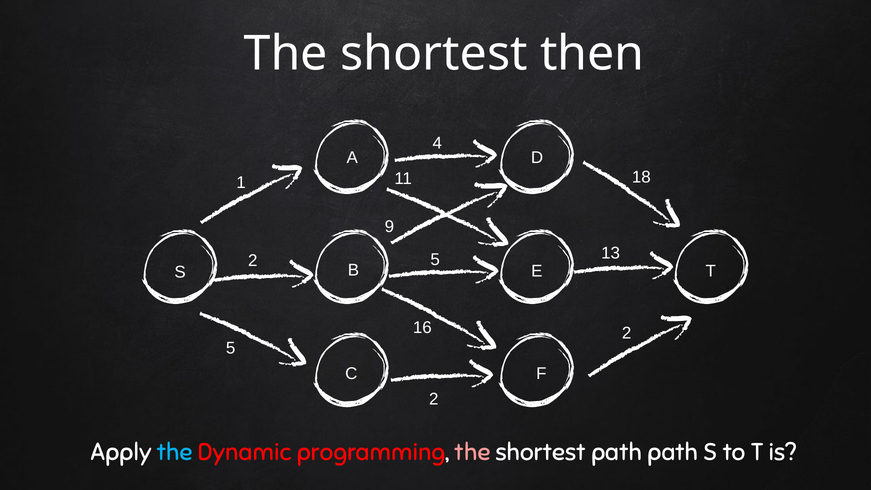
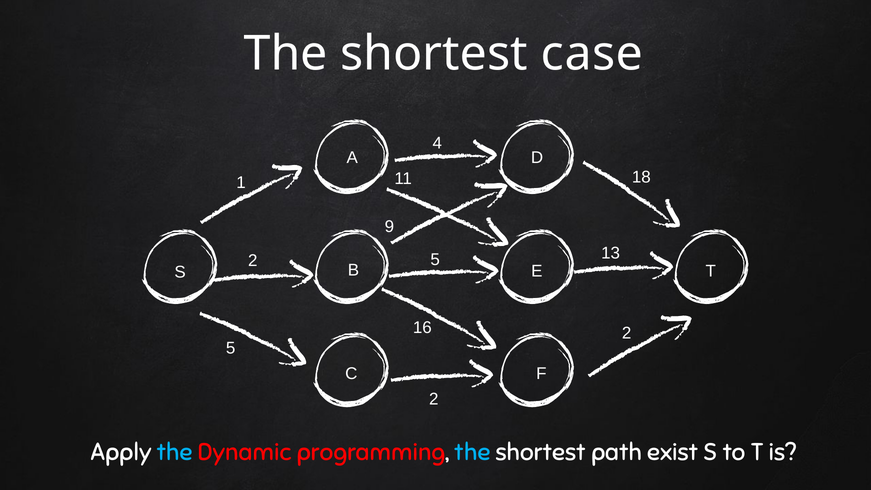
then: then -> case (592, 54)
the colour: pink -> light blue (472, 452)
path path: path -> exist (673, 452)
